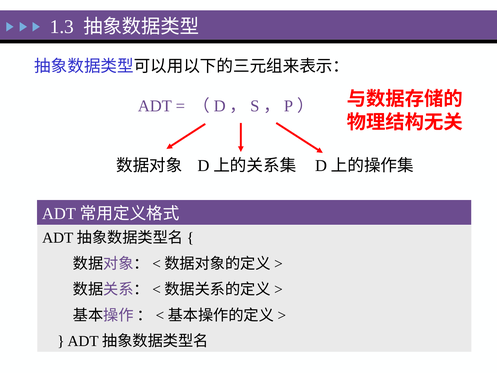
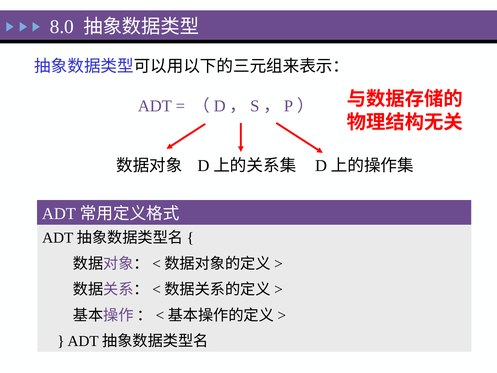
1.3: 1.3 -> 8.0 (62, 27)
